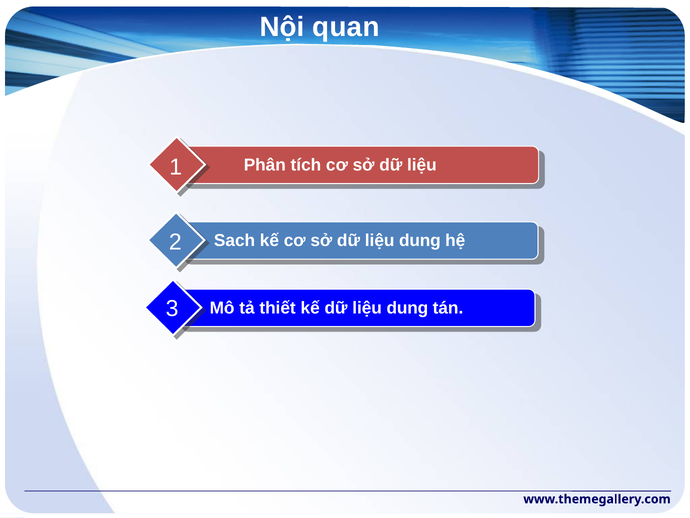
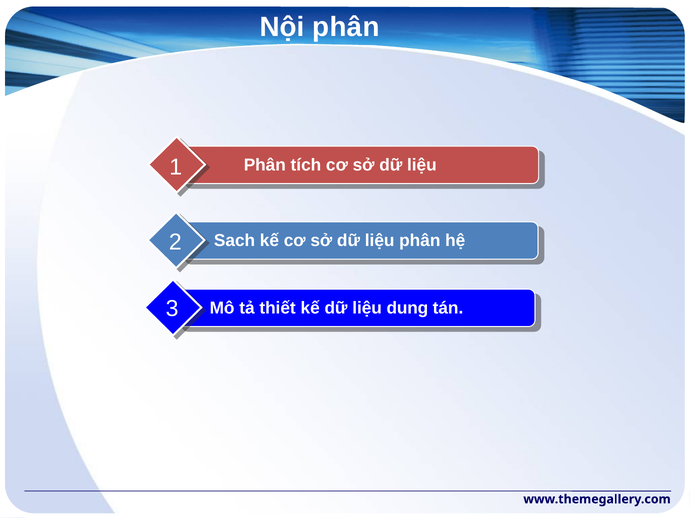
Nội quan: quan -> phân (346, 27)
sở dữ liệu dung: dung -> phân (420, 240)
